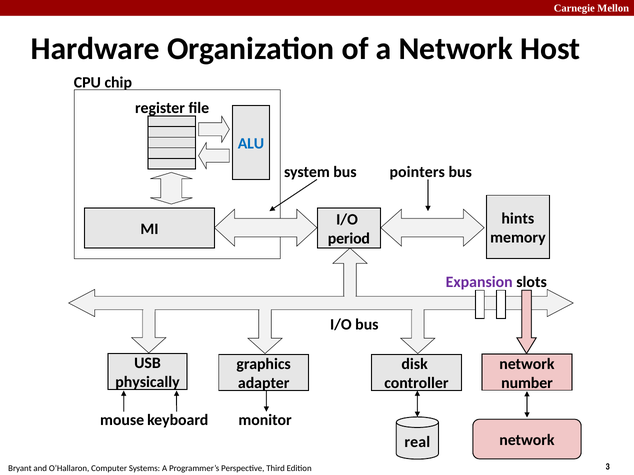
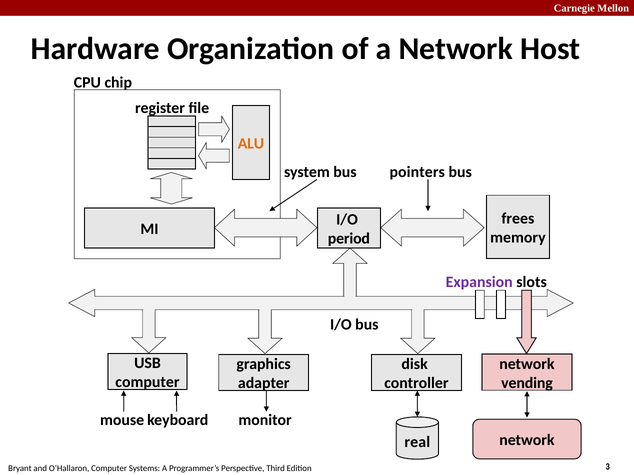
ALU colour: blue -> orange (251, 144)
hints: hints -> frees (518, 219)
physically: physically -> computer (147, 383)
number: number -> vending (527, 383)
